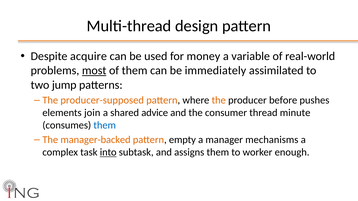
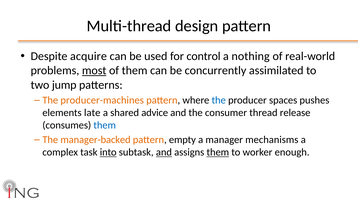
money: money -> control (204, 56)
variable: variable -> nothing (251, 56)
immediately: immediately -> concurrently (215, 71)
producer-supposed: producer-supposed -> producer-machines (102, 100)
the colour: orange -> blue (219, 100)
before: before -> spaces (283, 100)
join: join -> late (92, 113)
minute: minute -> release (295, 113)
and underline: none -> present (164, 153)
them underline: none -> present (218, 153)
